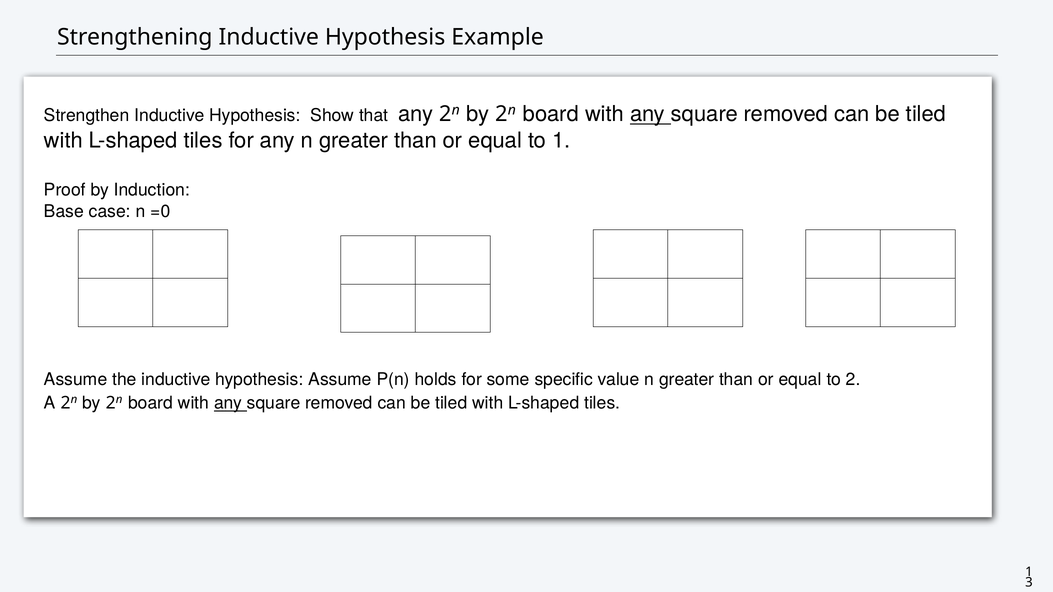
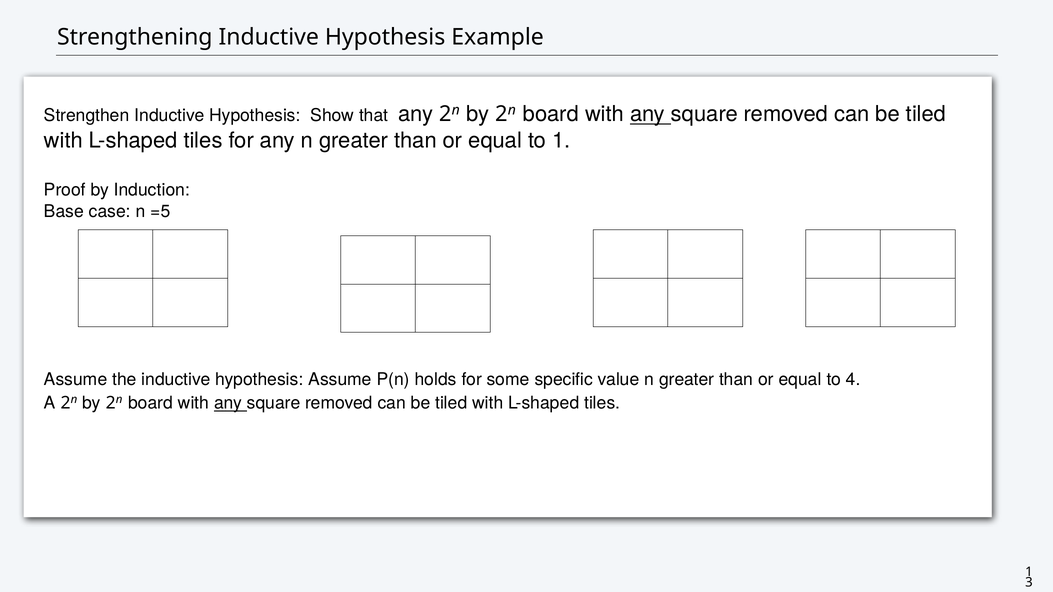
=0: =0 -> =5 (160, 211)
to 2: 2 -> 4 (853, 380)
